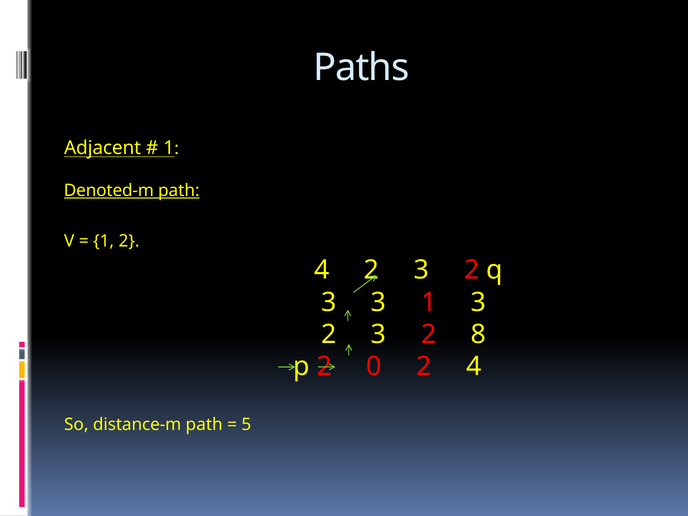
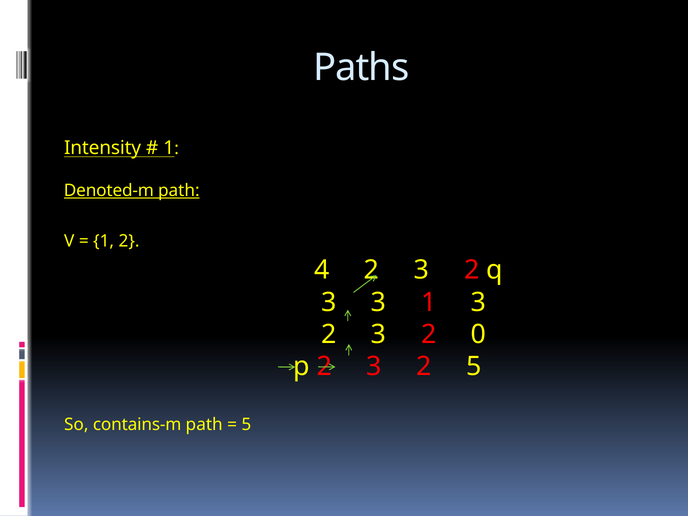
Adjacent: Adjacent -> Intensity (103, 148)
8: 8 -> 0 (478, 334)
p 2 0: 0 -> 3 (374, 367)
4: 4 -> 5 (474, 367)
distance-m: distance-m -> contains-m (137, 424)
